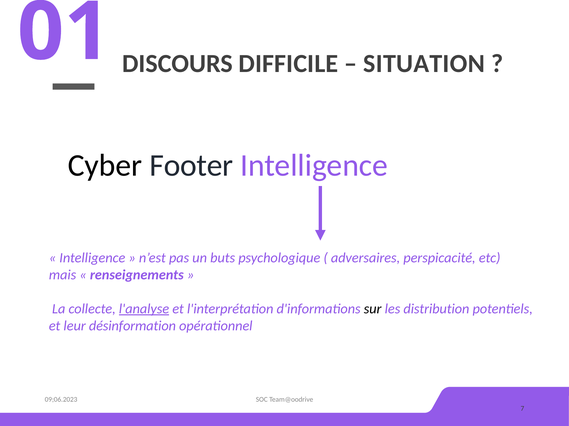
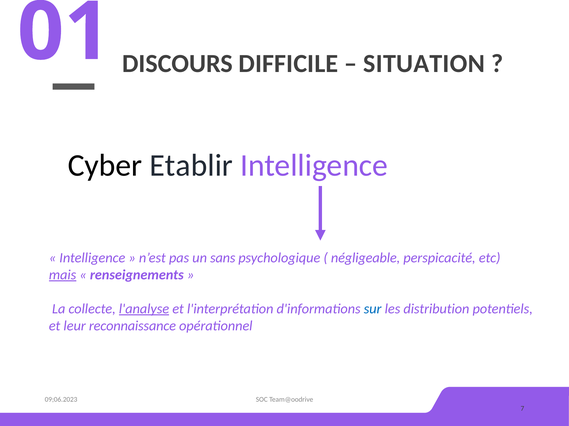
Footer: Footer -> Etablir (191, 166)
buts: buts -> sans (223, 258)
adversaires: adversaires -> négligeable (366, 258)
mais underline: none -> present (63, 275)
sur colour: black -> blue (373, 309)
désinformation: désinformation -> reconnaissance (132, 326)
